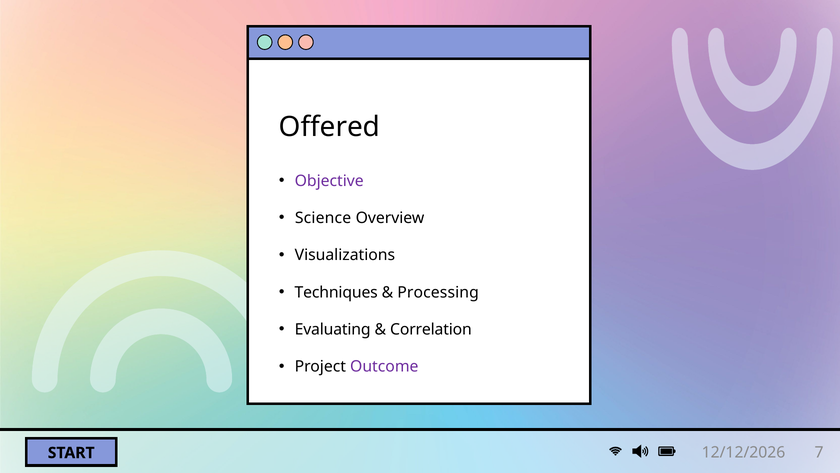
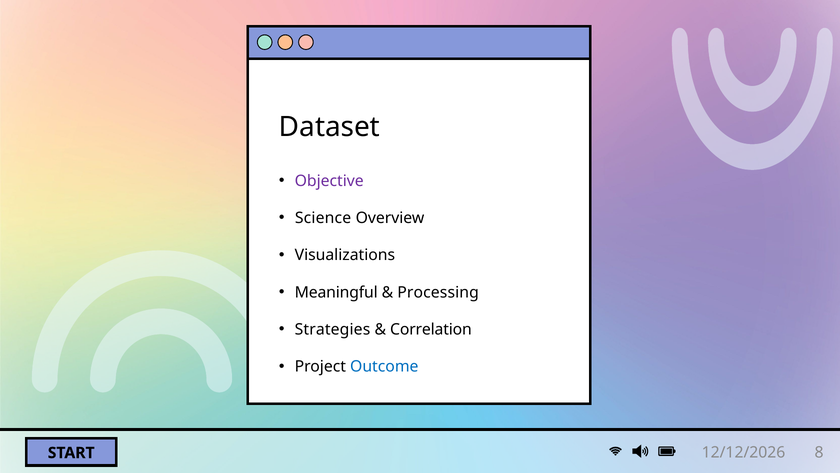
Offered: Offered -> Dataset (330, 127)
Techniques: Techniques -> Meaningful (336, 292)
Evaluating: Evaluating -> Strategies (332, 329)
Outcome colour: purple -> blue (384, 366)
7: 7 -> 8 (819, 452)
